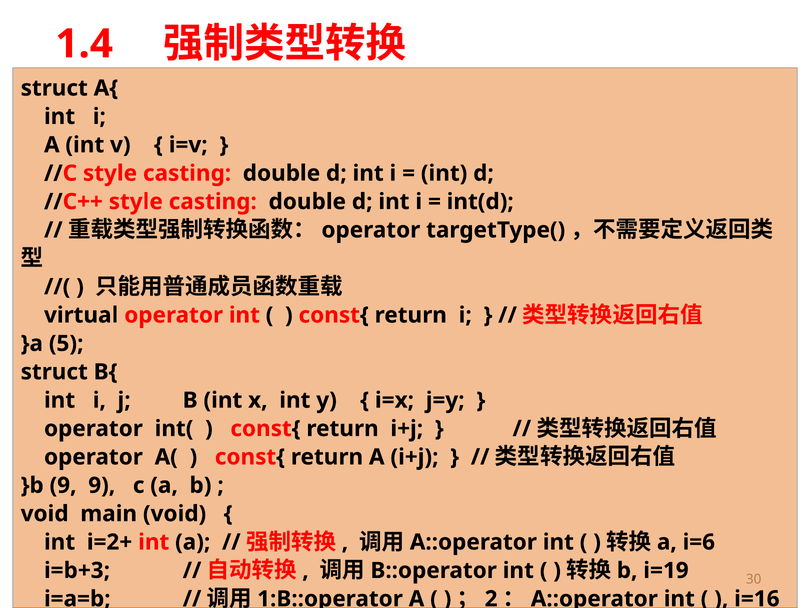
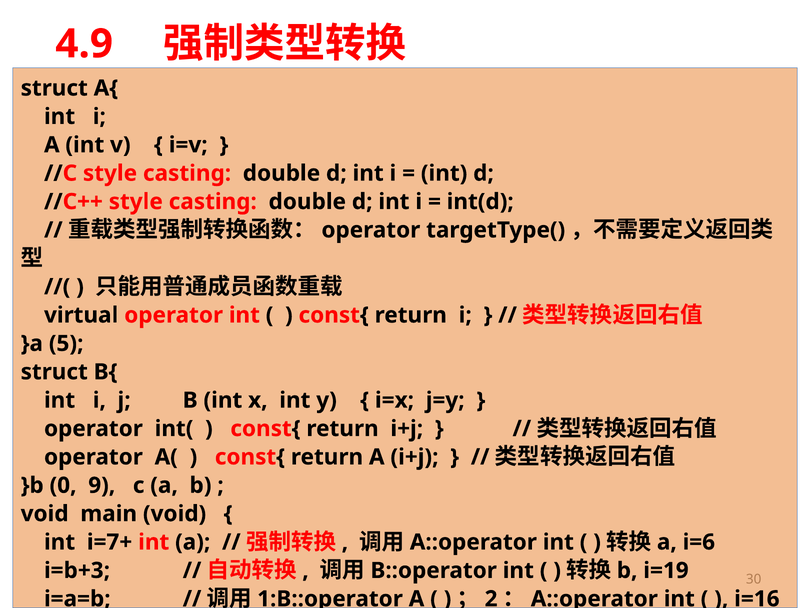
1.4: 1.4 -> 4.9 (84, 44)
}b 9: 9 -> 0 (63, 485)
i=2+: i=2+ -> i=7+ (110, 542)
